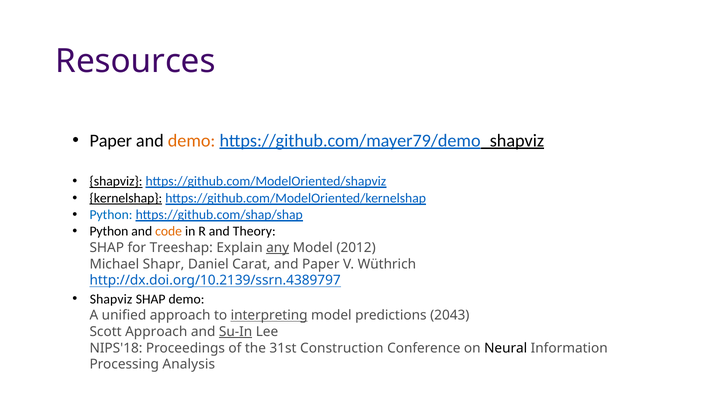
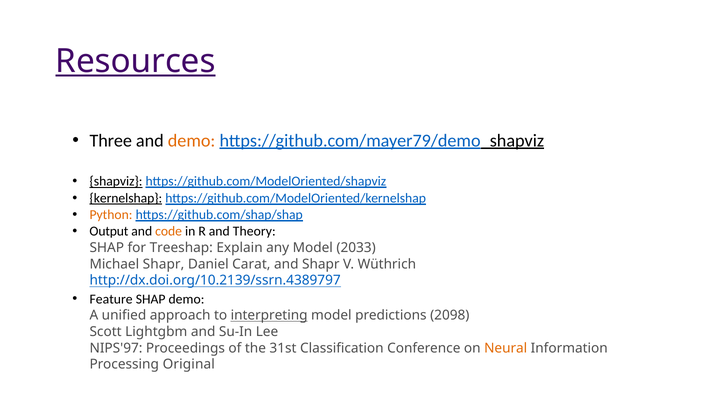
Resources underline: none -> present (136, 61)
Paper: Paper -> Three (111, 141)
Python colour: blue -> orange (111, 215)
Python: Python -> Output (109, 231)
any underline: present -> none (278, 248)
2012: 2012 -> 2033 (356, 248)
and Paper: Paper -> Shapr (321, 264)
Shapviz: Shapviz -> Feature (111, 299)
2043: 2043 -> 2098 (450, 315)
Scott Approach: Approach -> Lightgbm (156, 332)
Su-In underline: present -> none (236, 332)
NIPS'18: NIPS'18 -> NIPS'97 (116, 348)
Construction: Construction -> Classification (342, 348)
Neural colour: black -> orange (506, 348)
Analysis: Analysis -> Original (189, 364)
